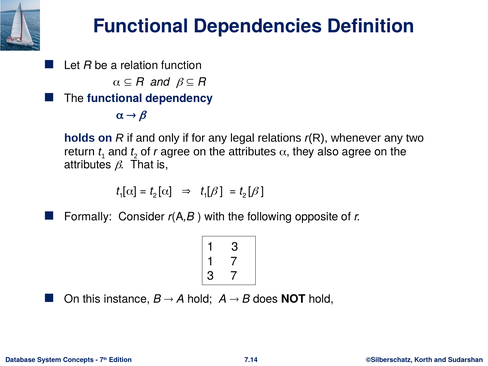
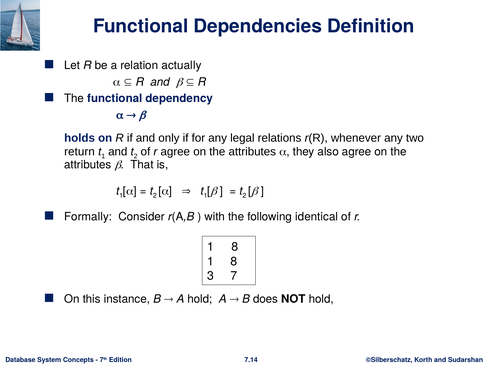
function: function -> actually (181, 65)
opposite: opposite -> identical (317, 217)
3: 3 -> 8 (235, 247)
7: 7 -> 8 (234, 261)
